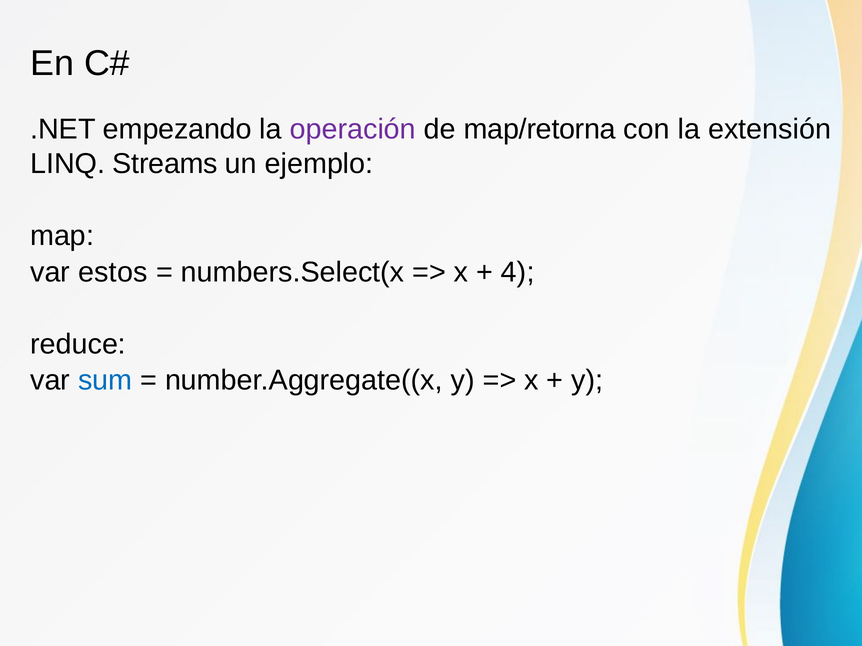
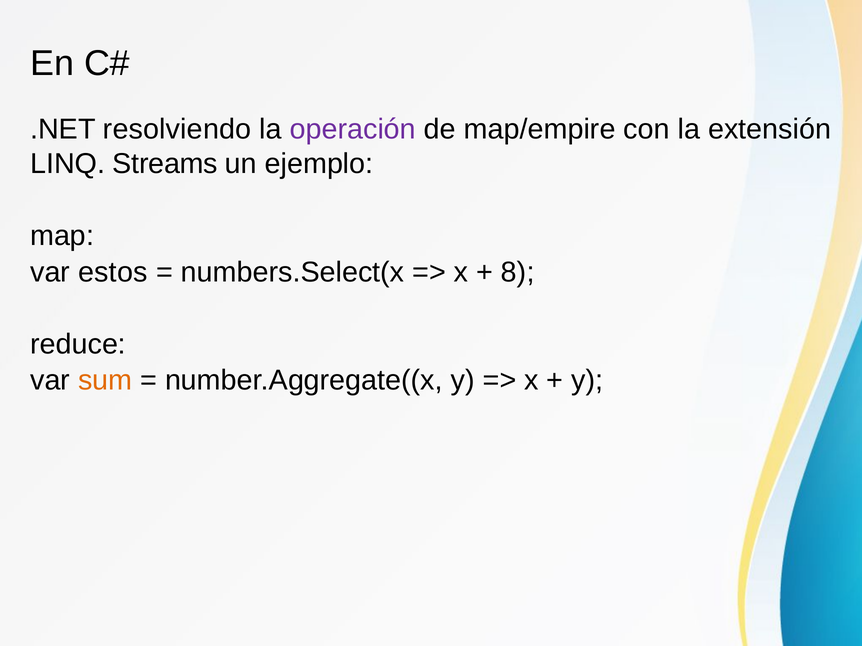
empezando: empezando -> resolviendo (177, 129)
map/retorna: map/retorna -> map/empire (540, 129)
4: 4 -> 8 (518, 272)
sum colour: blue -> orange (105, 381)
